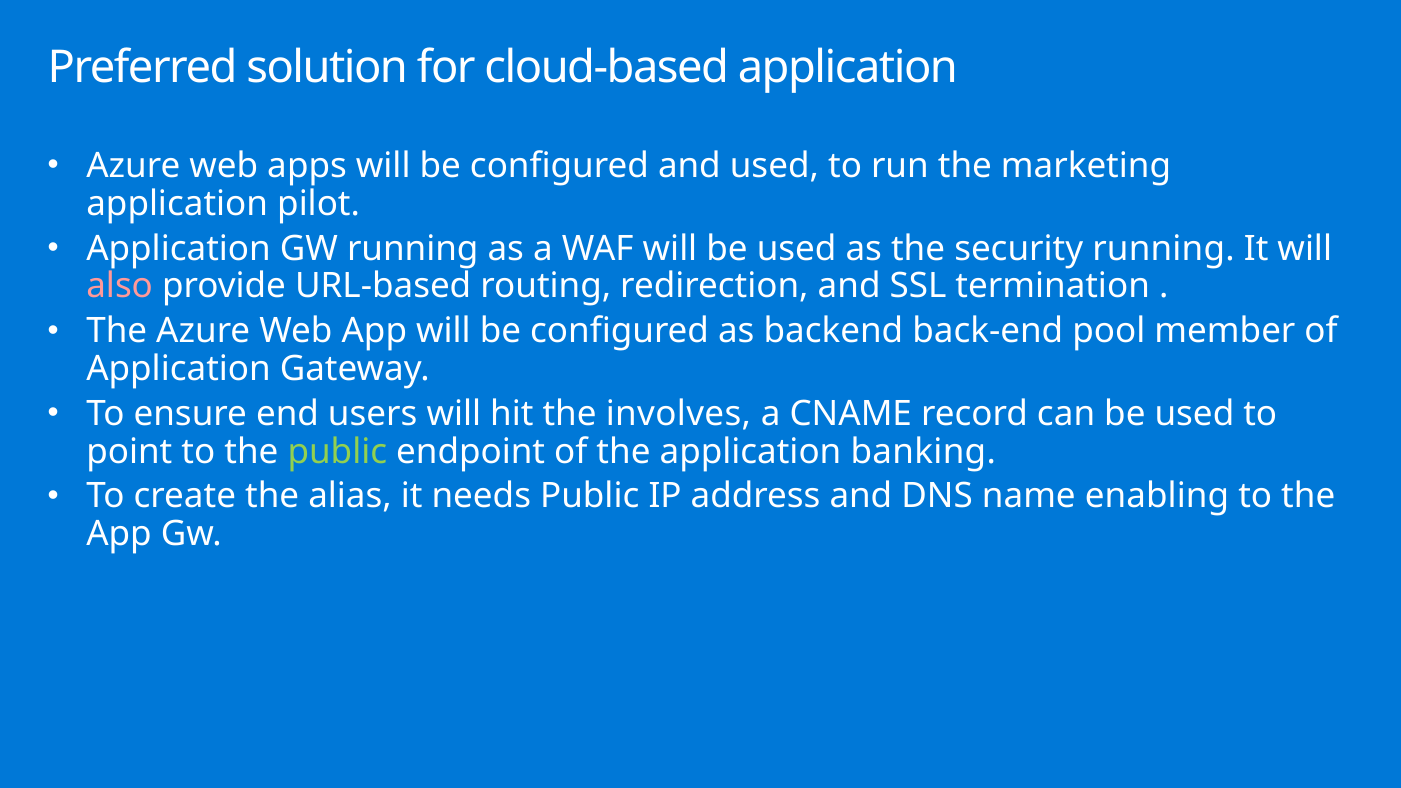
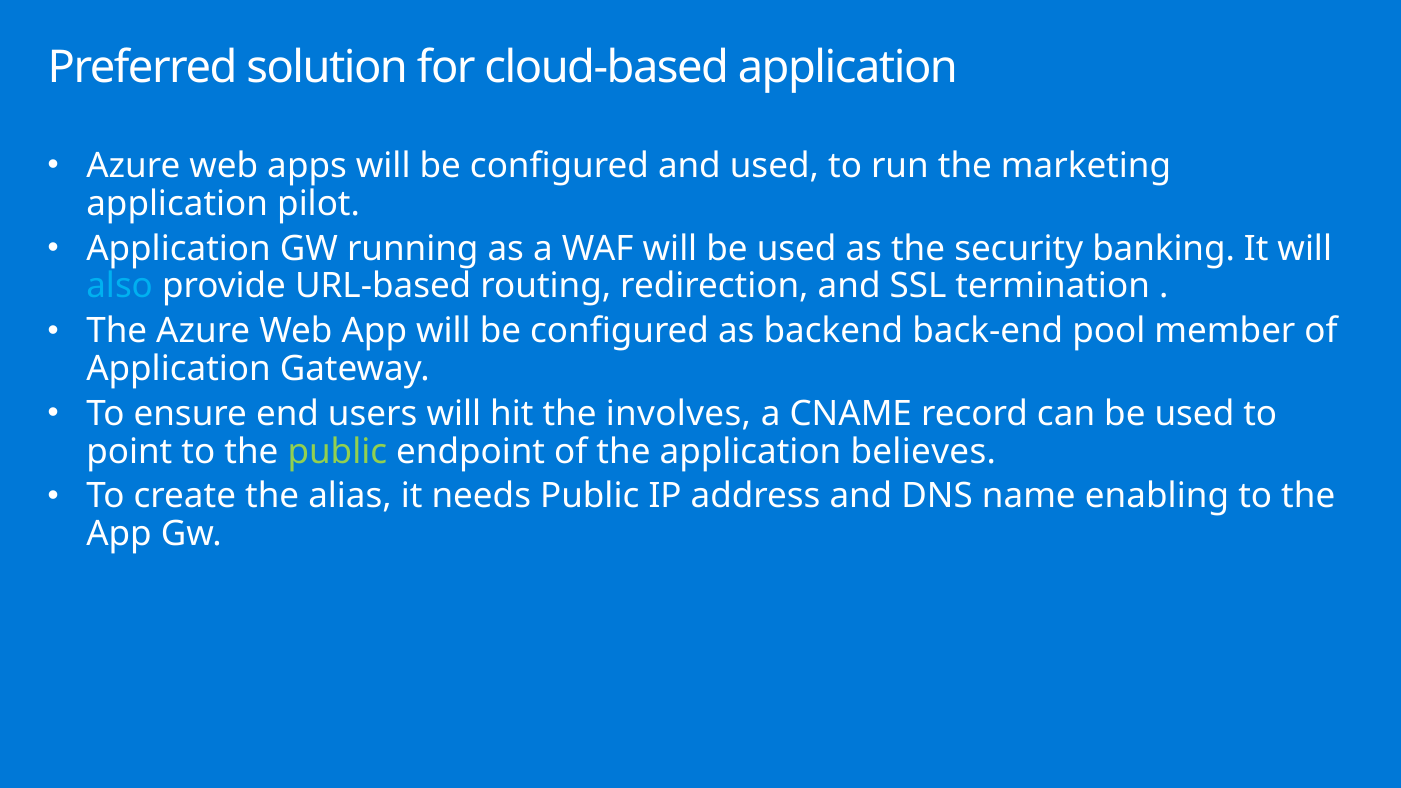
security running: running -> banking (1164, 248)
also colour: pink -> light blue (120, 286)
banking: banking -> believes (923, 452)
